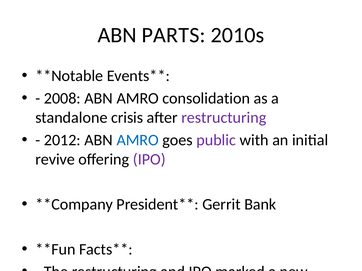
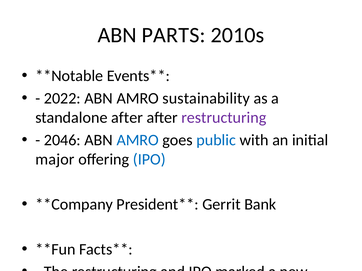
2008: 2008 -> 2022 (62, 98)
consolidation: consolidation -> sustainability (206, 98)
standalone crisis: crisis -> after (127, 118)
2012: 2012 -> 2046 (62, 140)
public colour: purple -> blue (216, 140)
revive: revive -> major (55, 160)
IPO colour: purple -> blue (149, 160)
